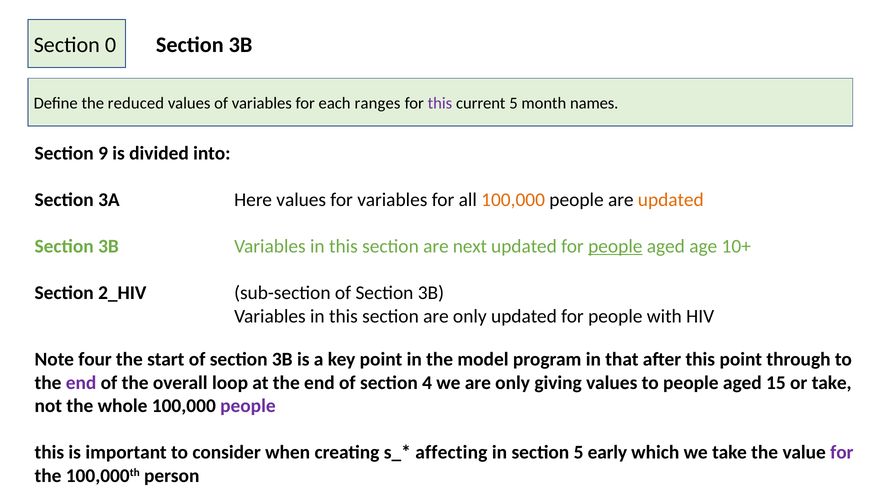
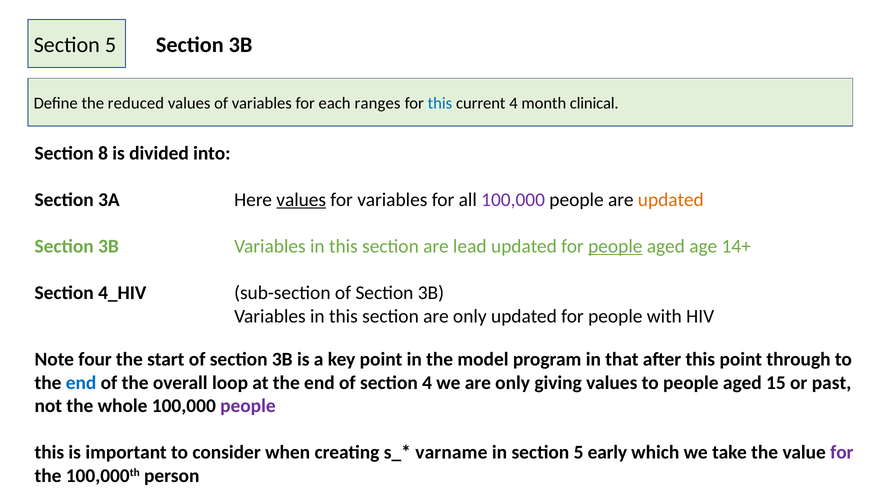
0: 0 -> 5 (111, 45)
this colour: purple -> blue (440, 103)
current 5: 5 -> 4 (513, 103)
names: names -> clinical (594, 103)
9: 9 -> 8 (103, 153)
values underline: none -> present (301, 200)
100,000 colour: orange -> purple (513, 200)
next: next -> lead (470, 246)
10+: 10+ -> 14+ (736, 246)
2_HIV: 2_HIV -> 4_HIV (122, 293)
end colour: purple -> blue (81, 383)
or take: take -> past (832, 383)
affecting: affecting -> varname (451, 452)
